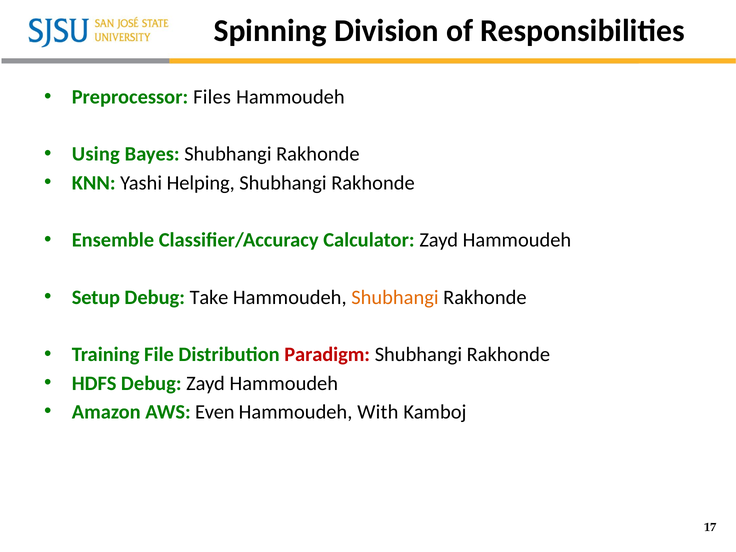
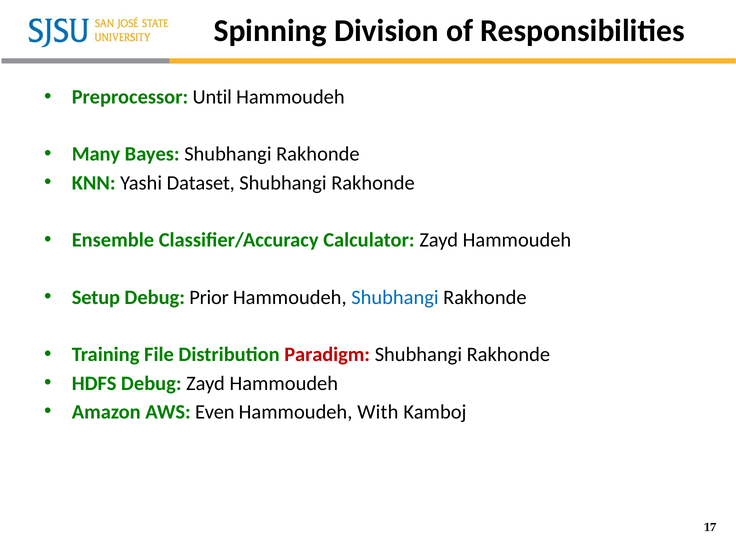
Files: Files -> Until (212, 97)
Using: Using -> Many (96, 154)
Helping: Helping -> Dataset (201, 183)
Take: Take -> Prior (209, 297)
Shubhangi colour: orange -> blue (395, 297)
